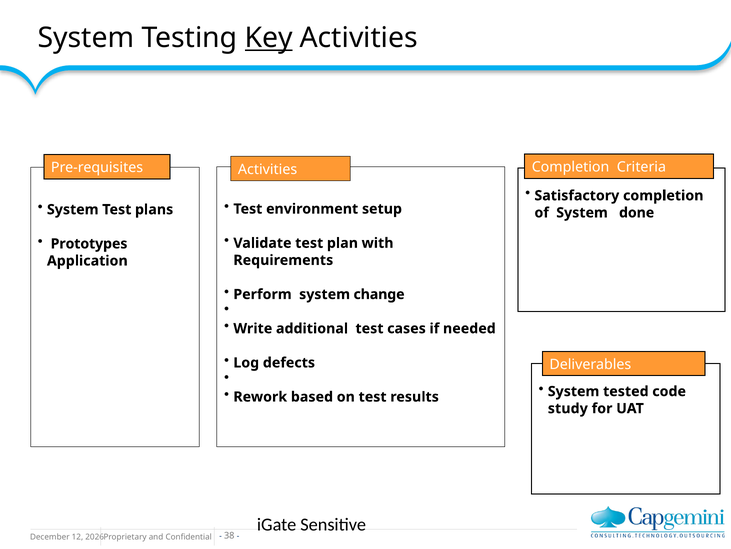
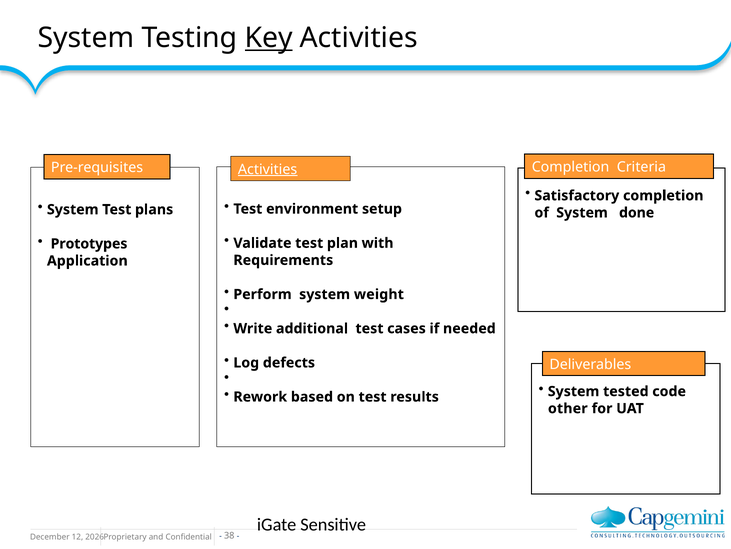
Activities underline: none -> present (268, 169)
change: change -> weight (379, 294)
study: study -> other (568, 408)
